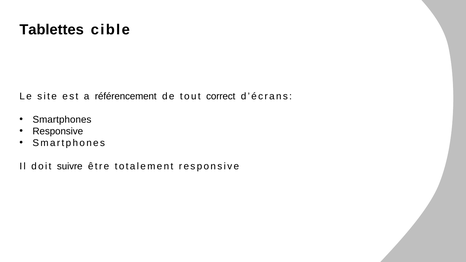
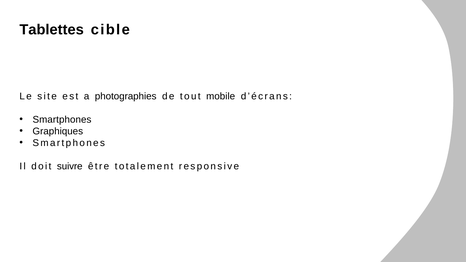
référencement: référencement -> photographies (126, 96)
correct: correct -> mobile (221, 96)
Responsive: Responsive -> Graphiques (58, 131)
